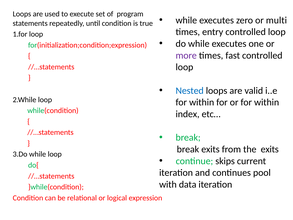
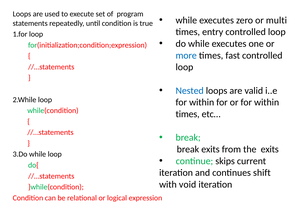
more colour: purple -> blue (186, 55)
index: index -> times (188, 114)
pool: pool -> shift (262, 173)
data: data -> void (188, 184)
